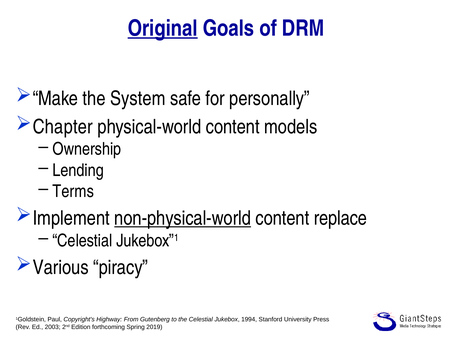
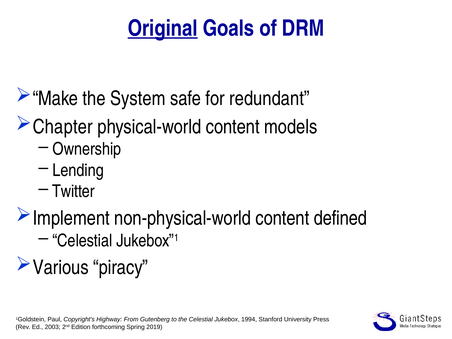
personally: personally -> redundant (269, 99)
Terms: Terms -> Twitter (73, 191)
non-physical-world underline: present -> none (183, 218)
replace: replace -> defined (340, 218)
